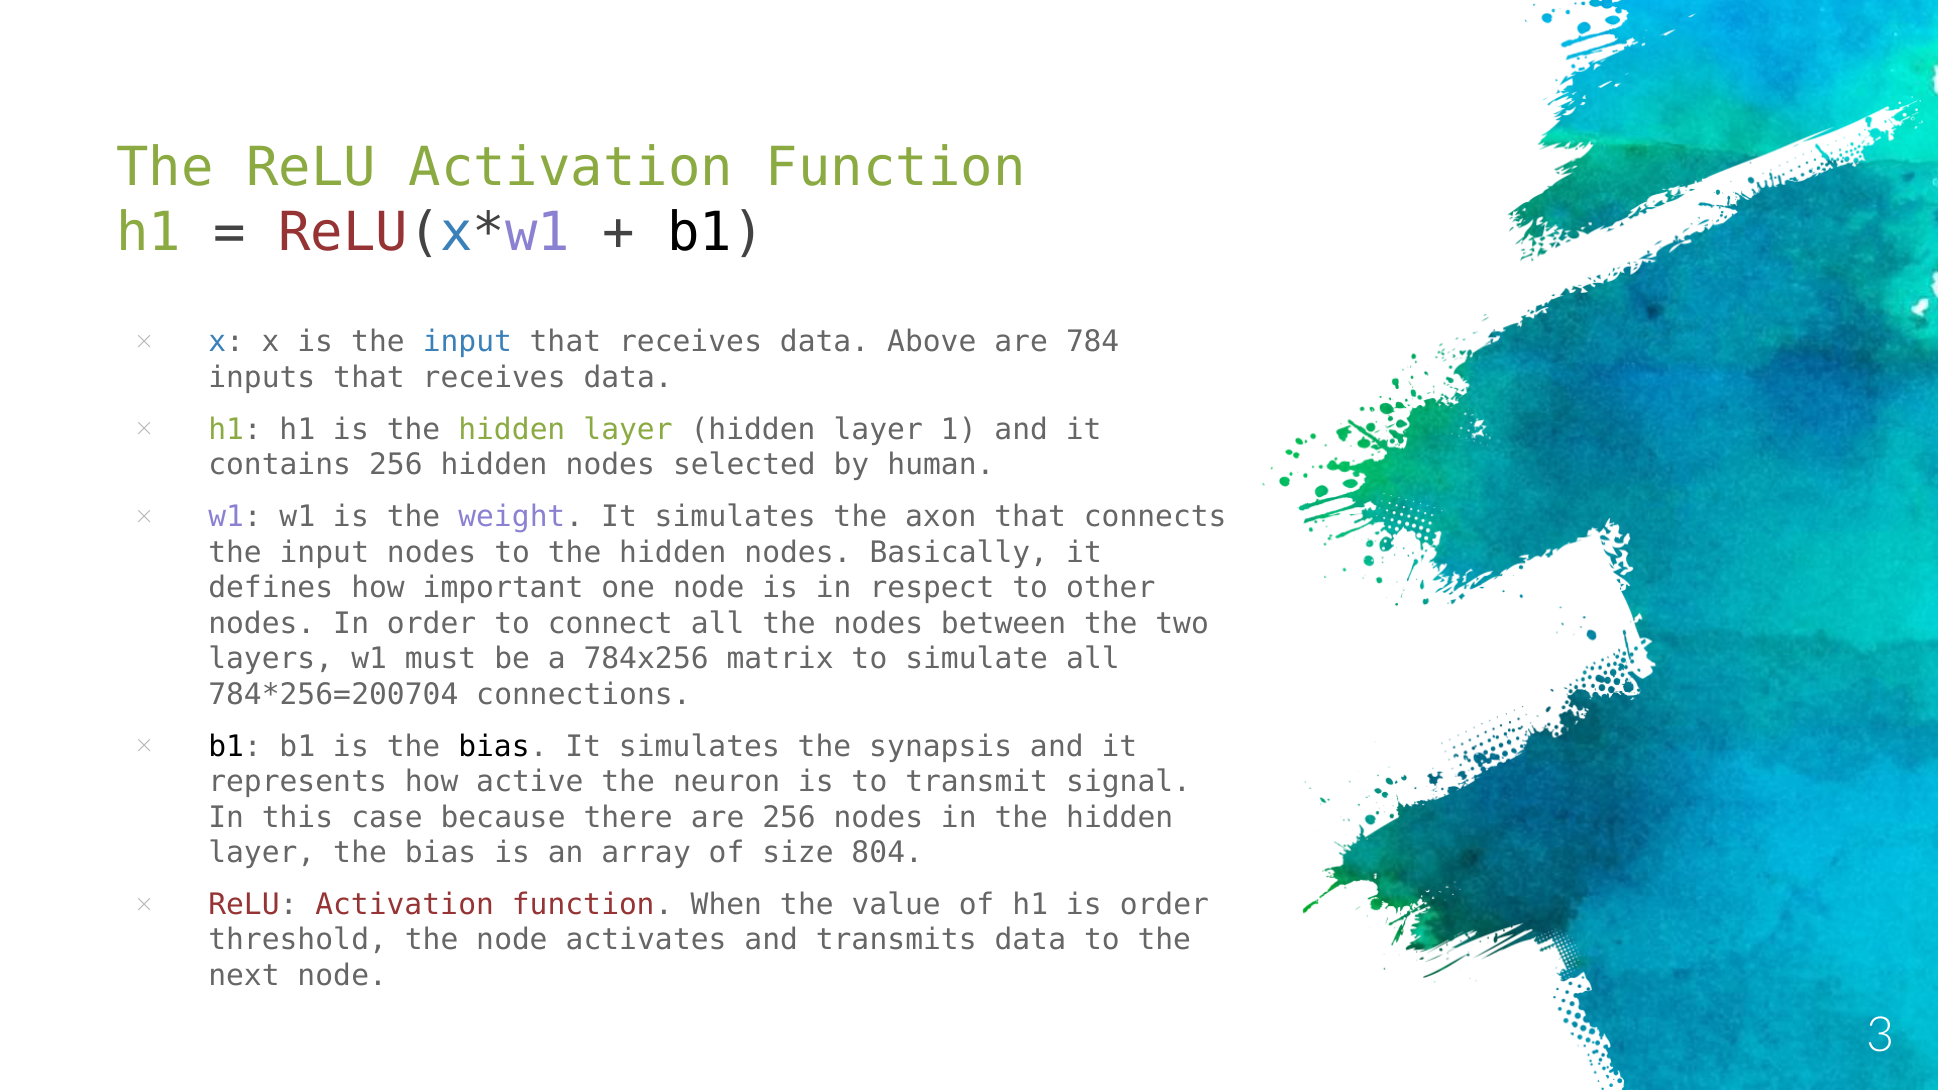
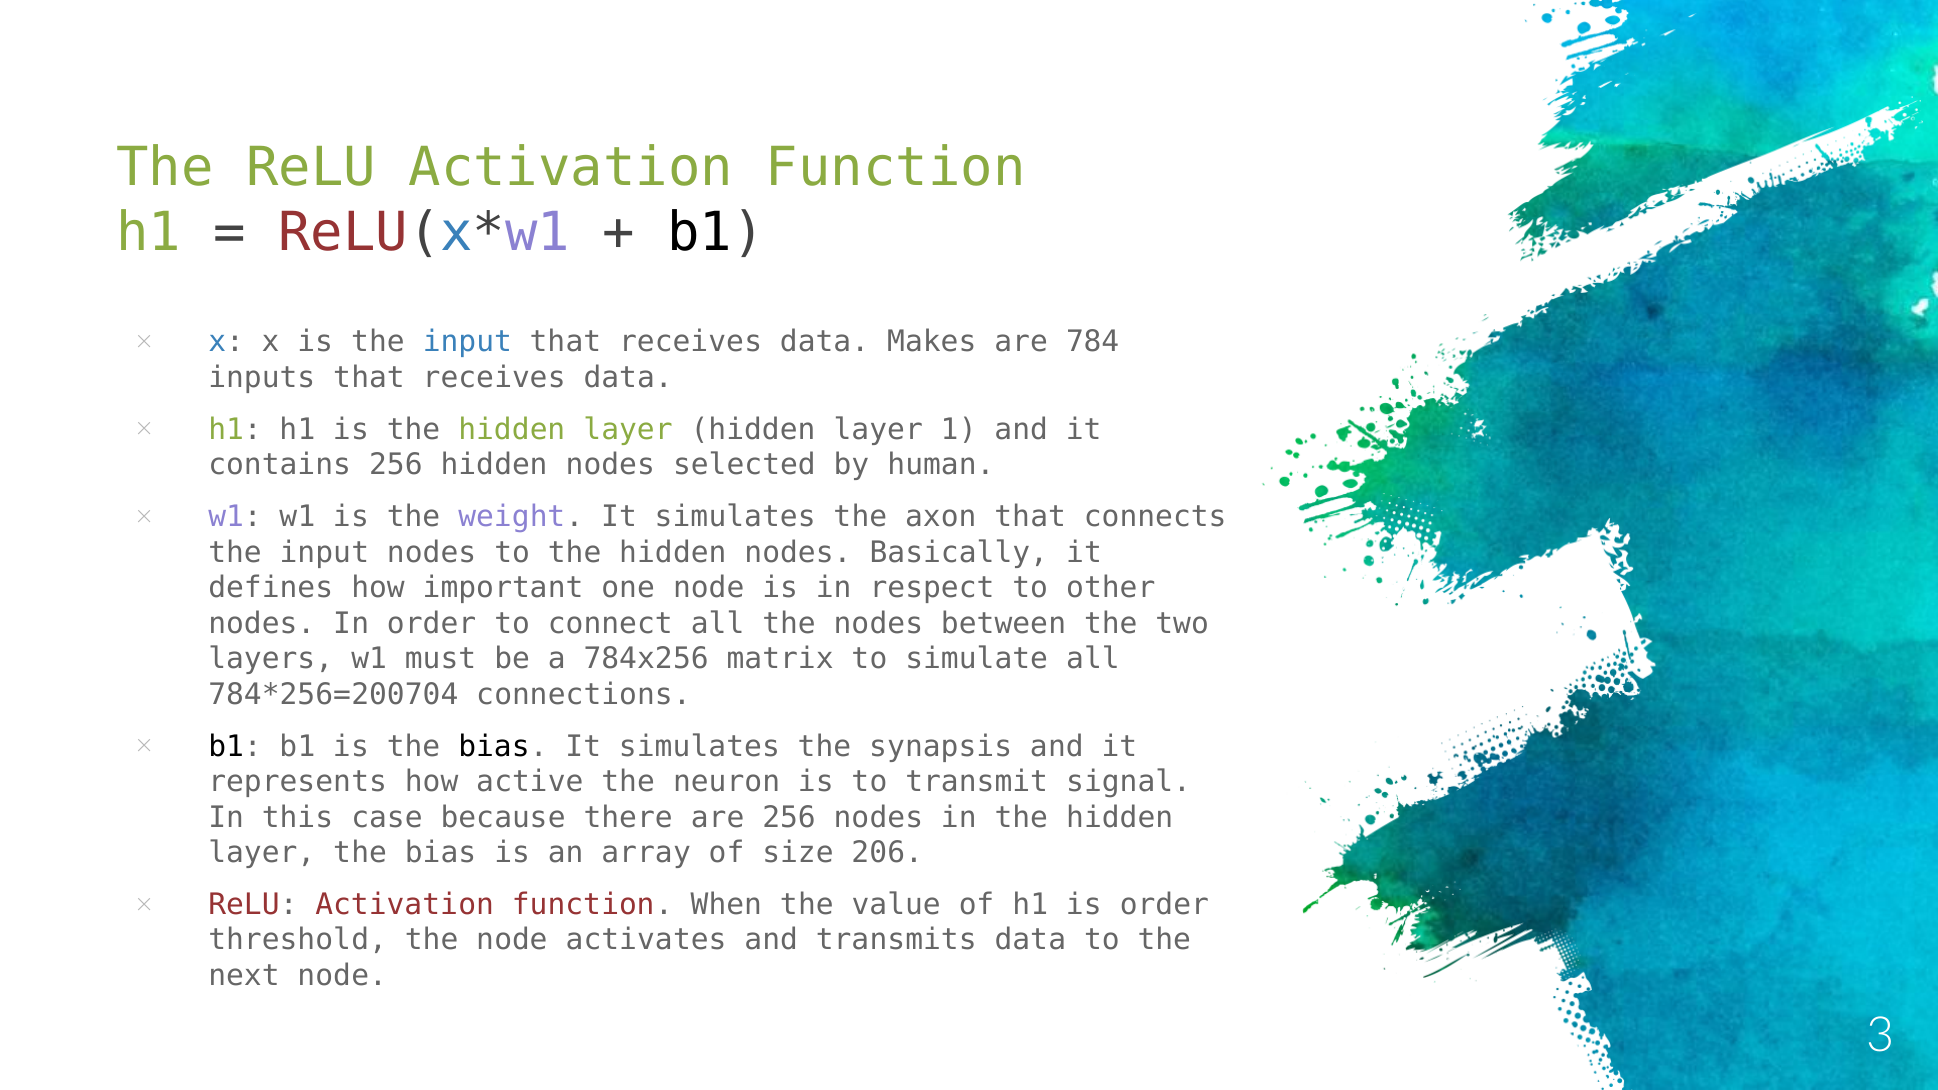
Above: Above -> Makes (932, 342)
804: 804 -> 206 (887, 853)
